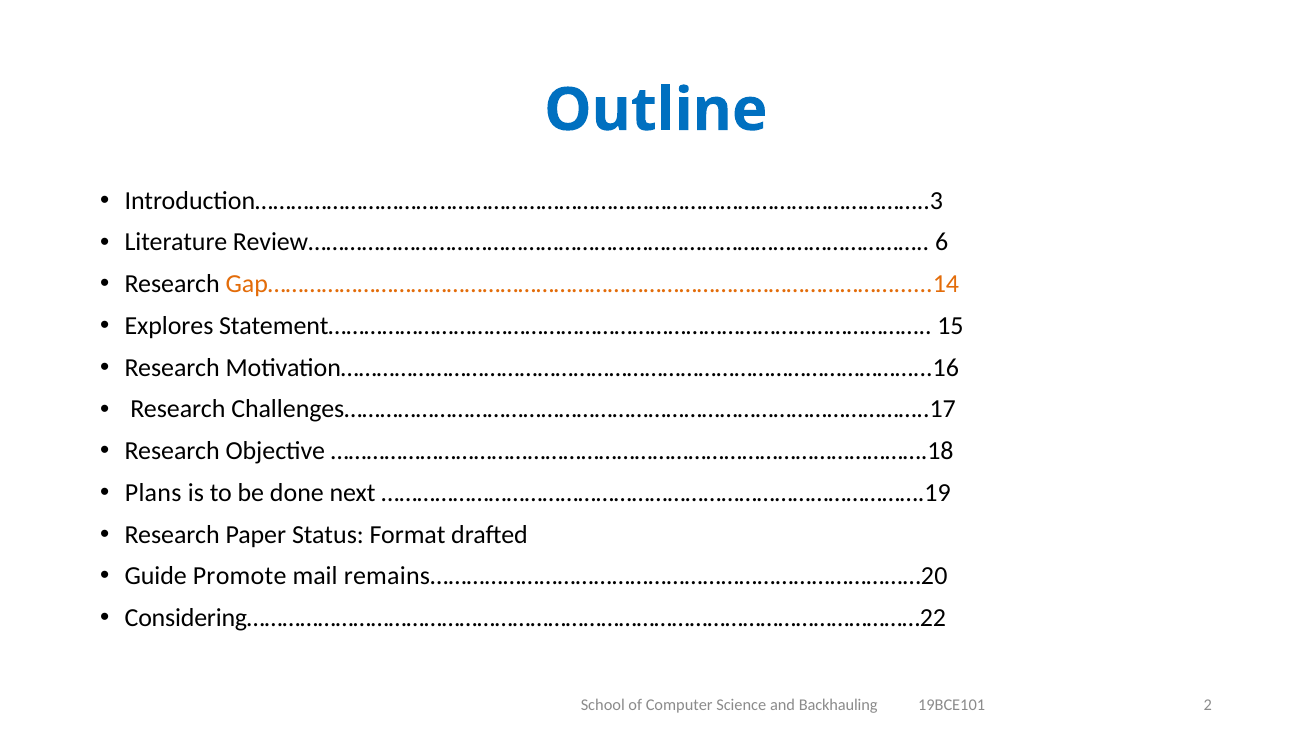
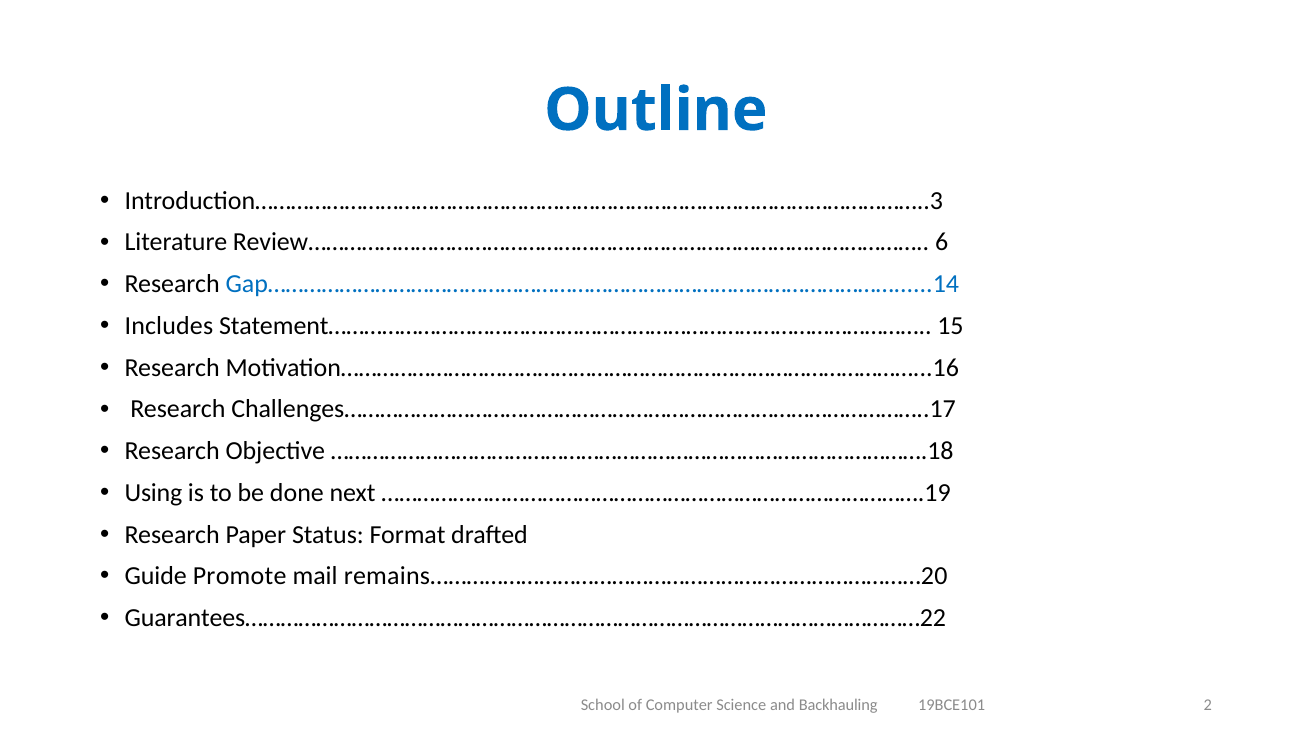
Gap……………………………………………………………………………………………......14 colour: orange -> blue (592, 284)
Explores: Explores -> Includes (169, 326)
Plans: Plans -> Using (153, 493)
Considering……………………………………………………………………………………………………22: Considering……………………………………………………………………………………………………22 -> Guarantees……………………………………………………………………………………………………22 (535, 618)
